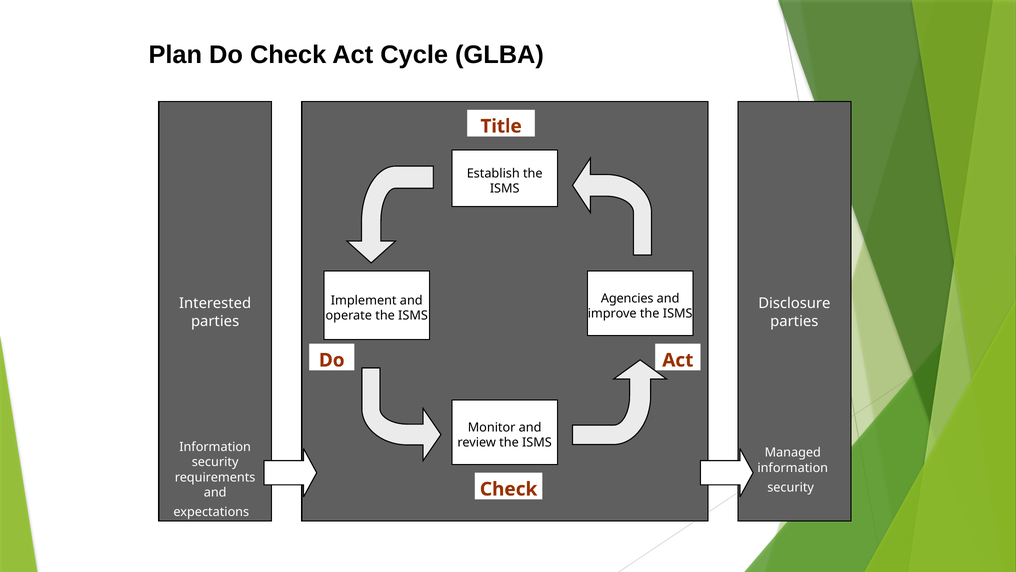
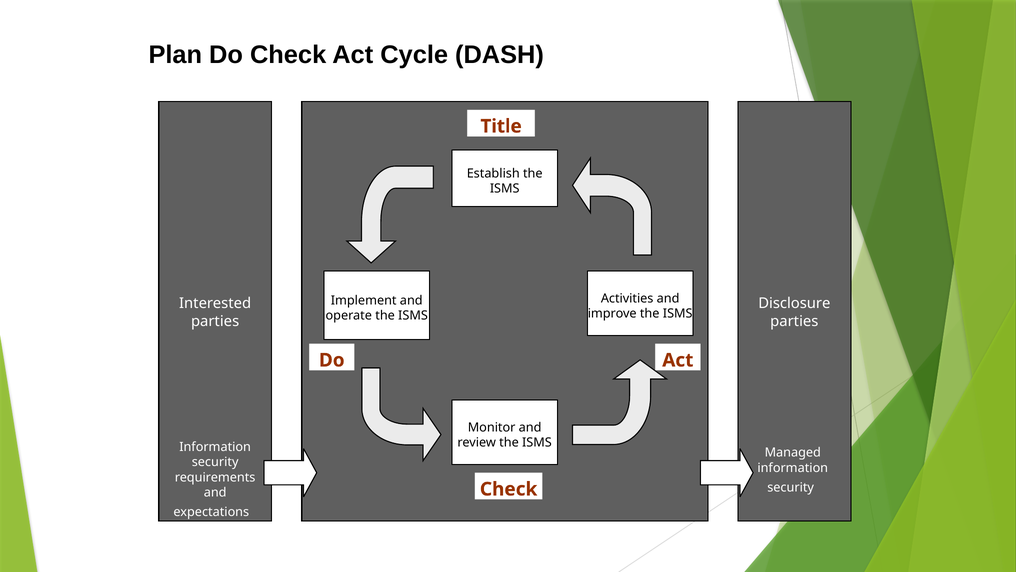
GLBA: GLBA -> DASH (499, 55)
Agencies: Agencies -> Activities (627, 298)
